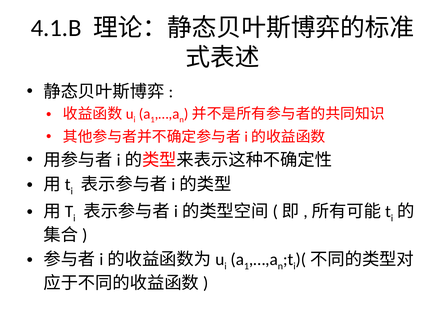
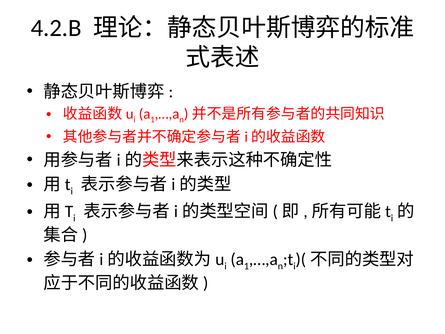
4.1.B: 4.1.B -> 4.2.B (56, 28)
